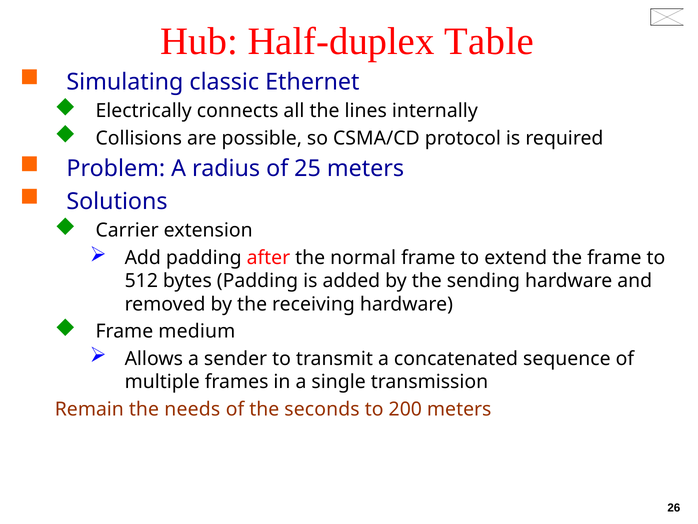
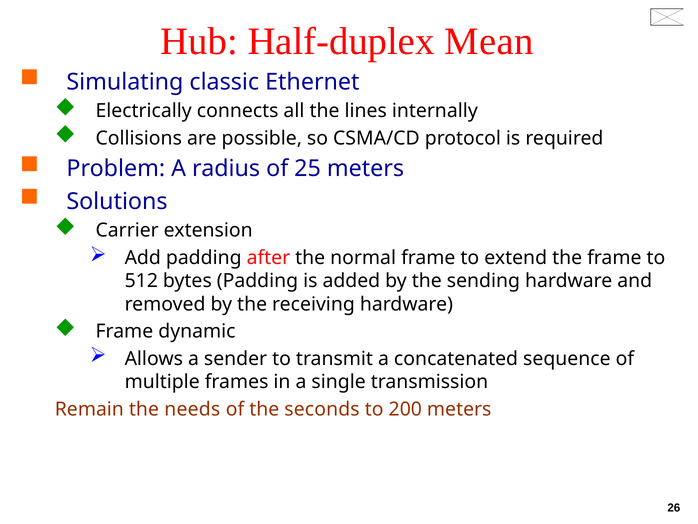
Table: Table -> Mean (489, 41)
medium: medium -> dynamic (197, 331)
